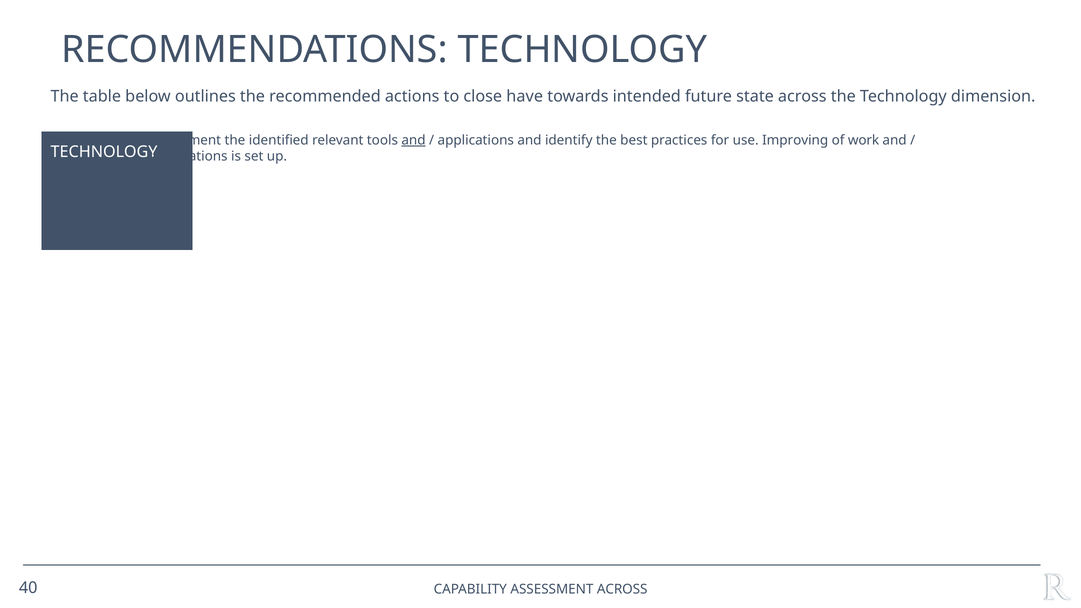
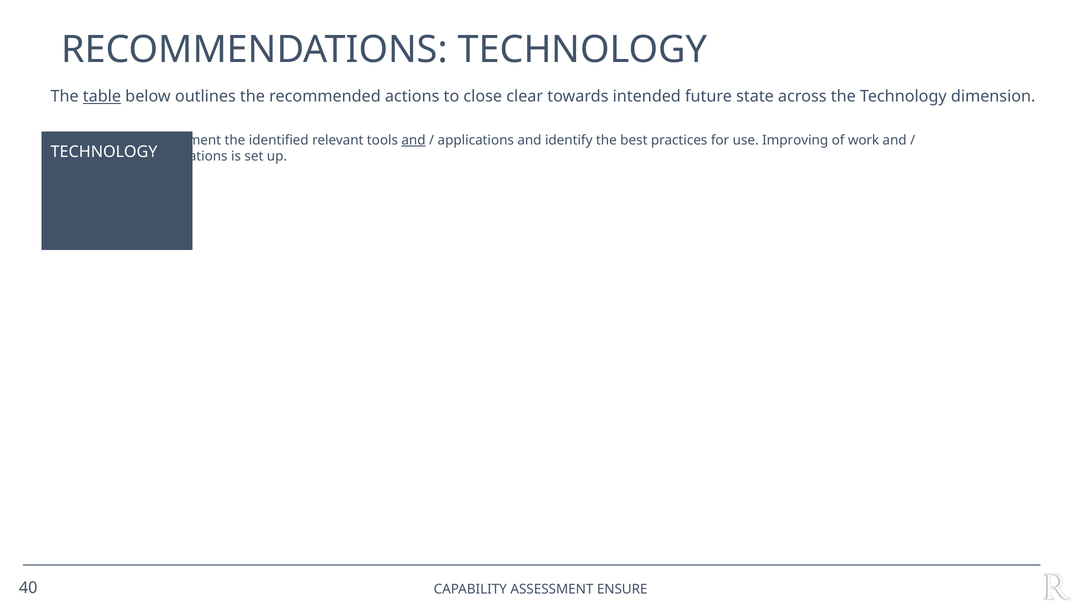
table underline: none -> present (102, 96)
have: have -> clear (525, 96)
ASSESSMENT ACROSS: ACROSS -> ENSURE (622, 589)
